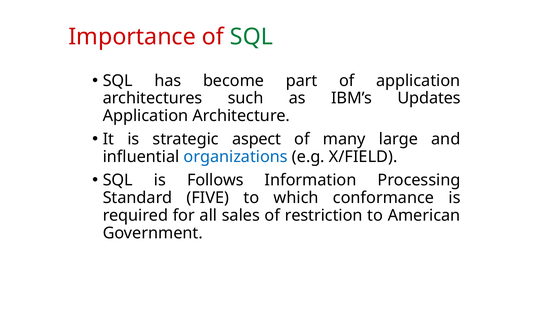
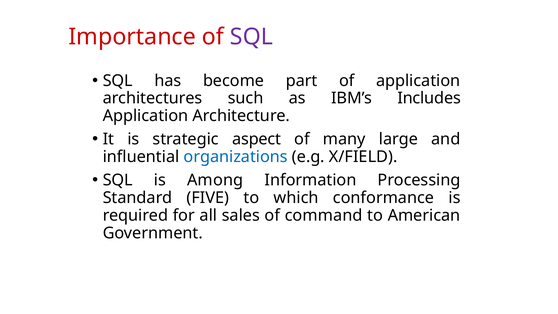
SQL colour: green -> purple (252, 37)
Updates: Updates -> Includes (429, 98)
Follows: Follows -> Among (215, 180)
restriction: restriction -> command (324, 215)
